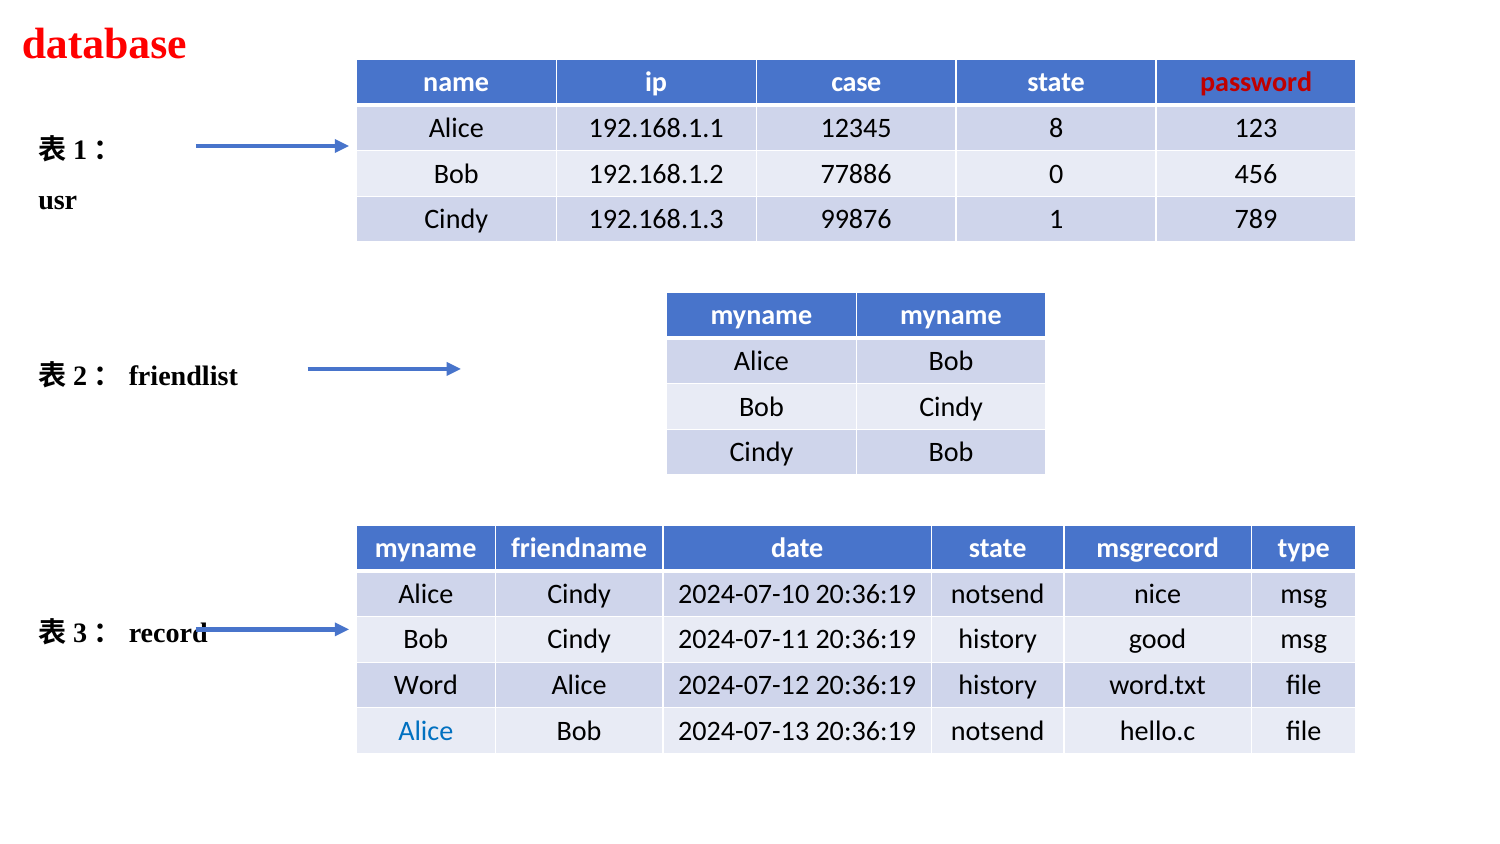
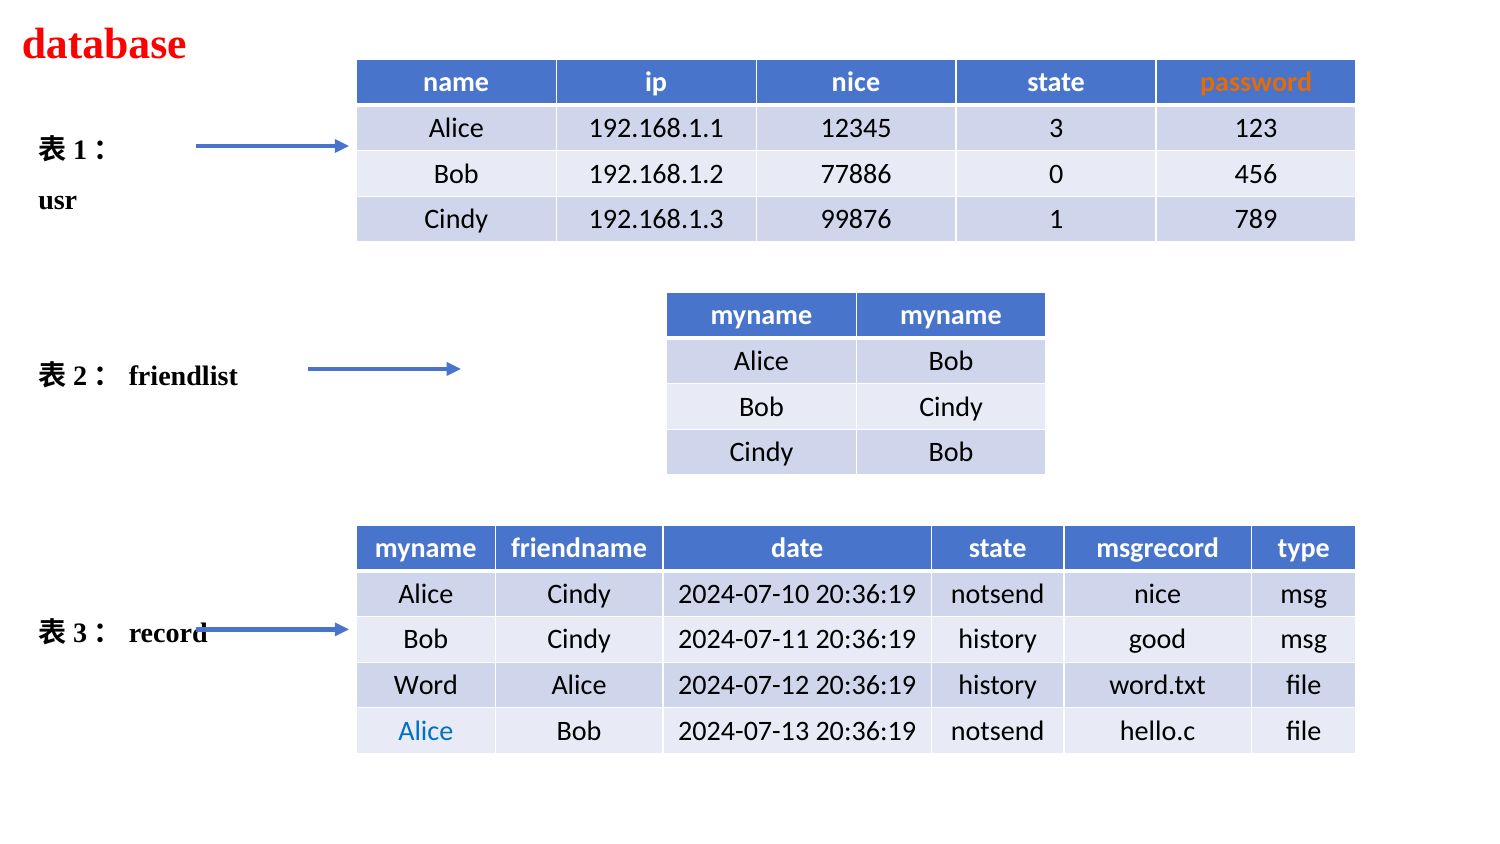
ip case: case -> nice (856, 82)
password colour: red -> orange (1256, 82)
8: 8 -> 3 (1056, 128)
